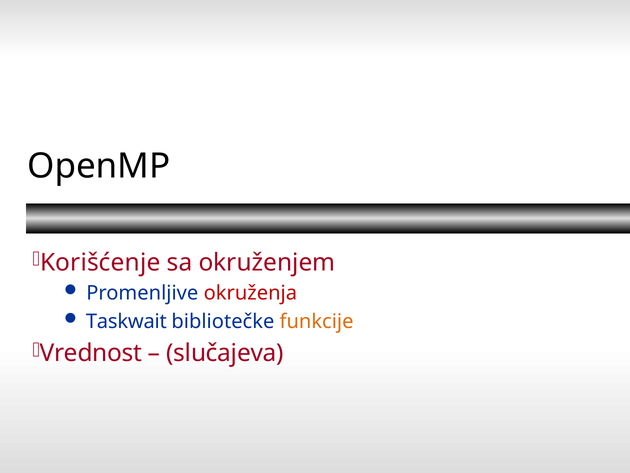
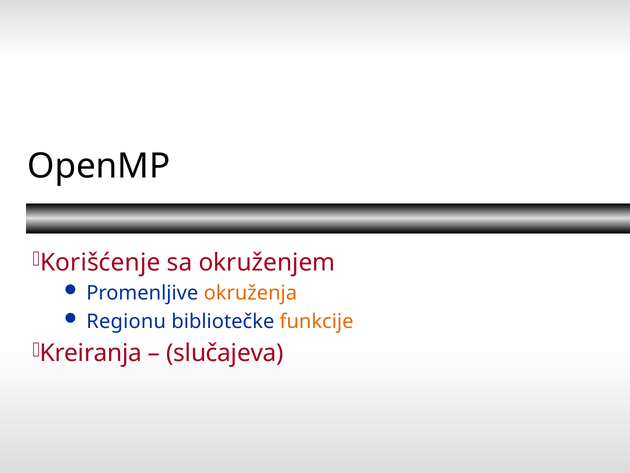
okruženja colour: red -> orange (250, 293)
Taskwait: Taskwait -> Regionu (126, 321)
Vrednost: Vrednost -> Kreiranja (91, 353)
